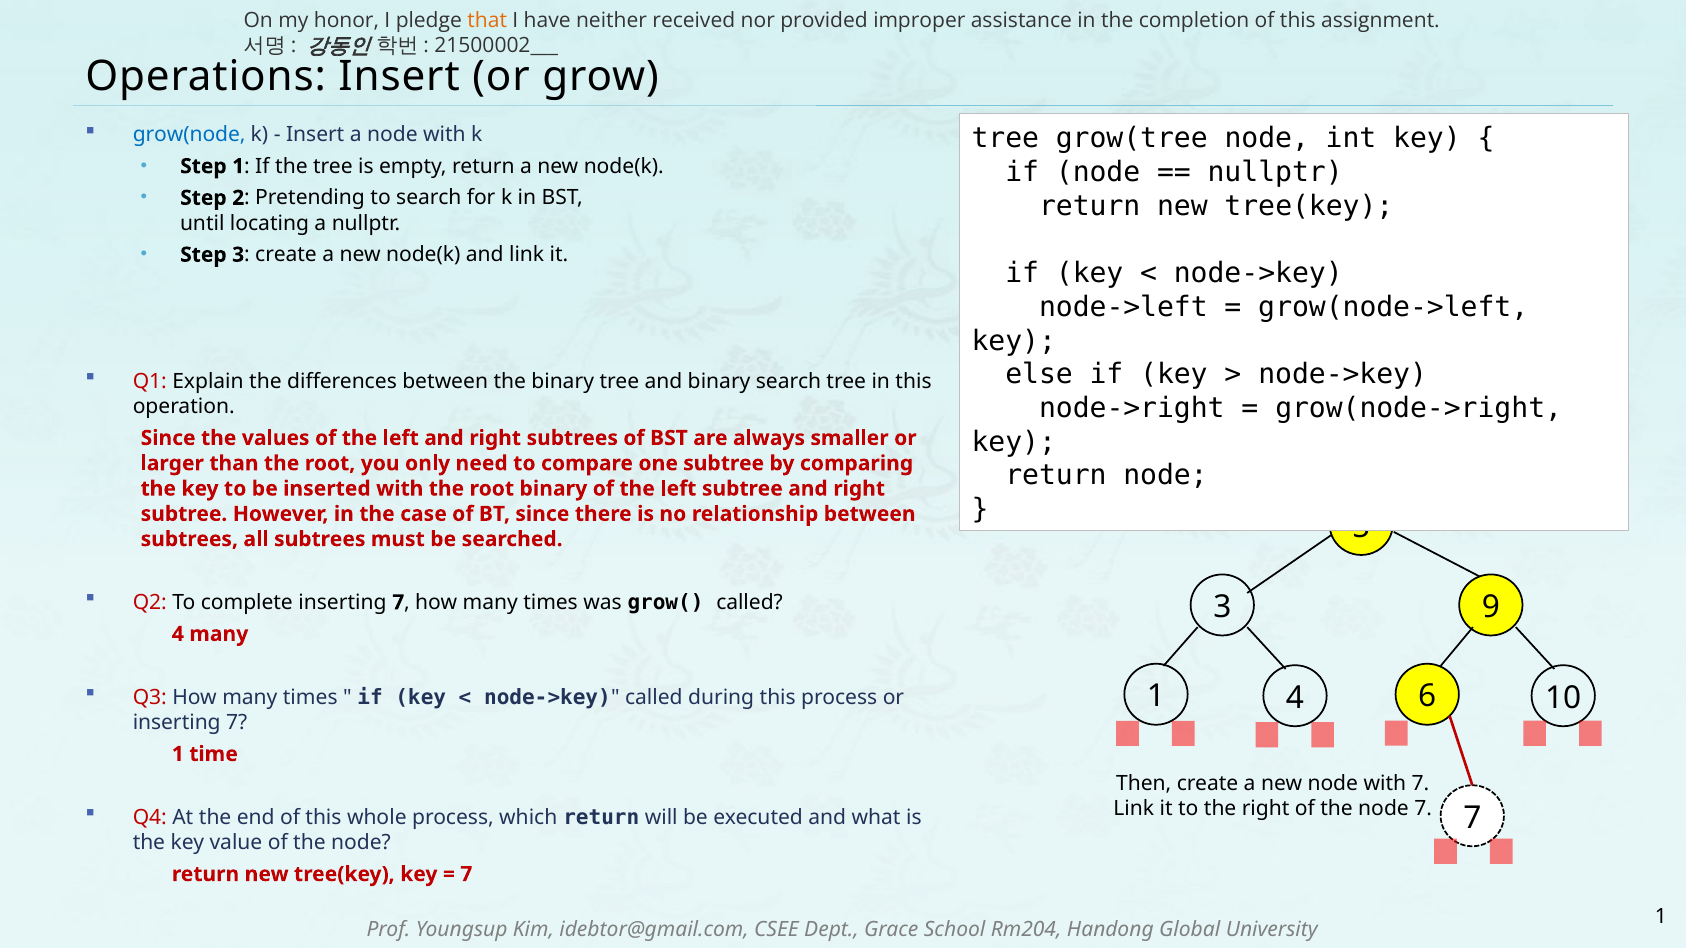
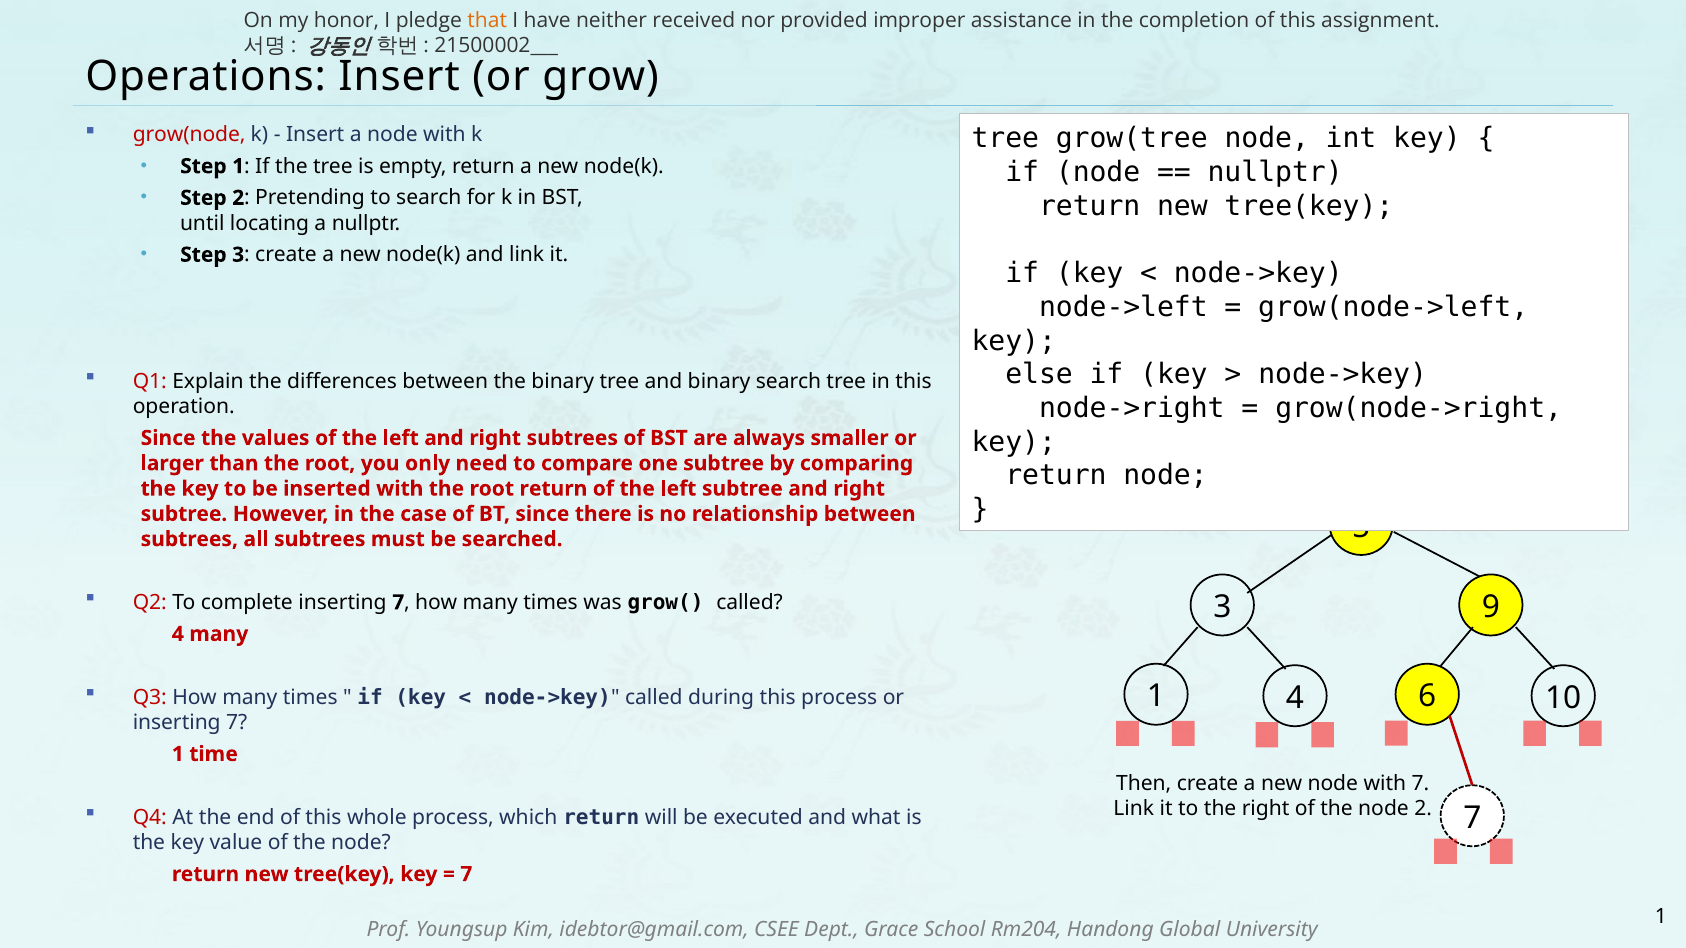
grow(node colour: blue -> red (189, 135)
root binary: binary -> return (553, 489)
node 7: 7 -> 2 (1423, 809)
